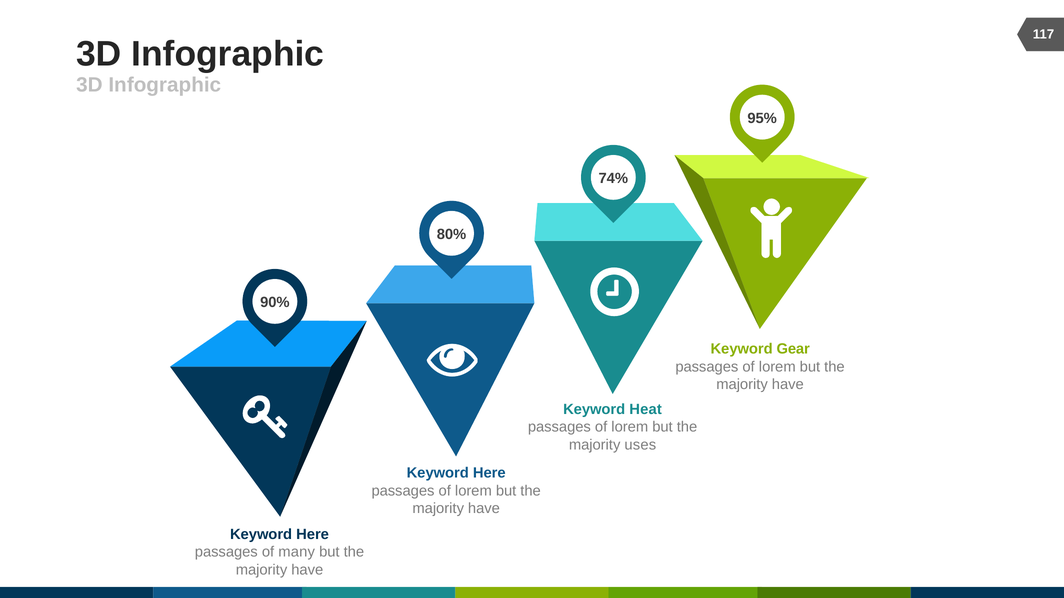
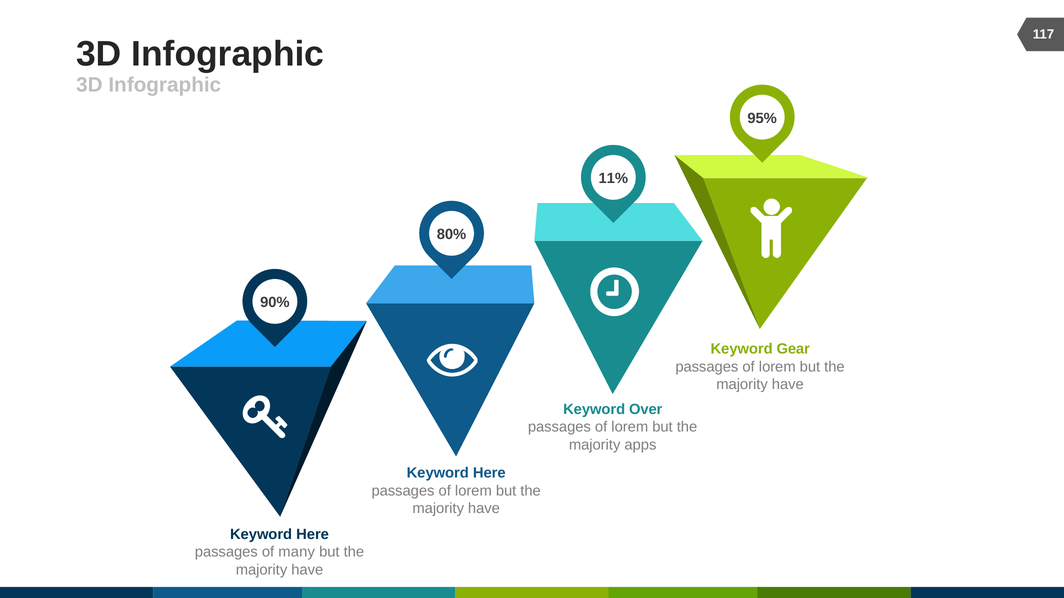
74%: 74% -> 11% (613, 179)
Heat: Heat -> Over (646, 410)
uses: uses -> apps (640, 445)
